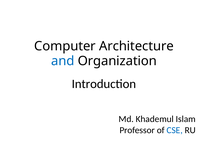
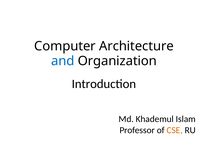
CSE colour: blue -> orange (175, 130)
